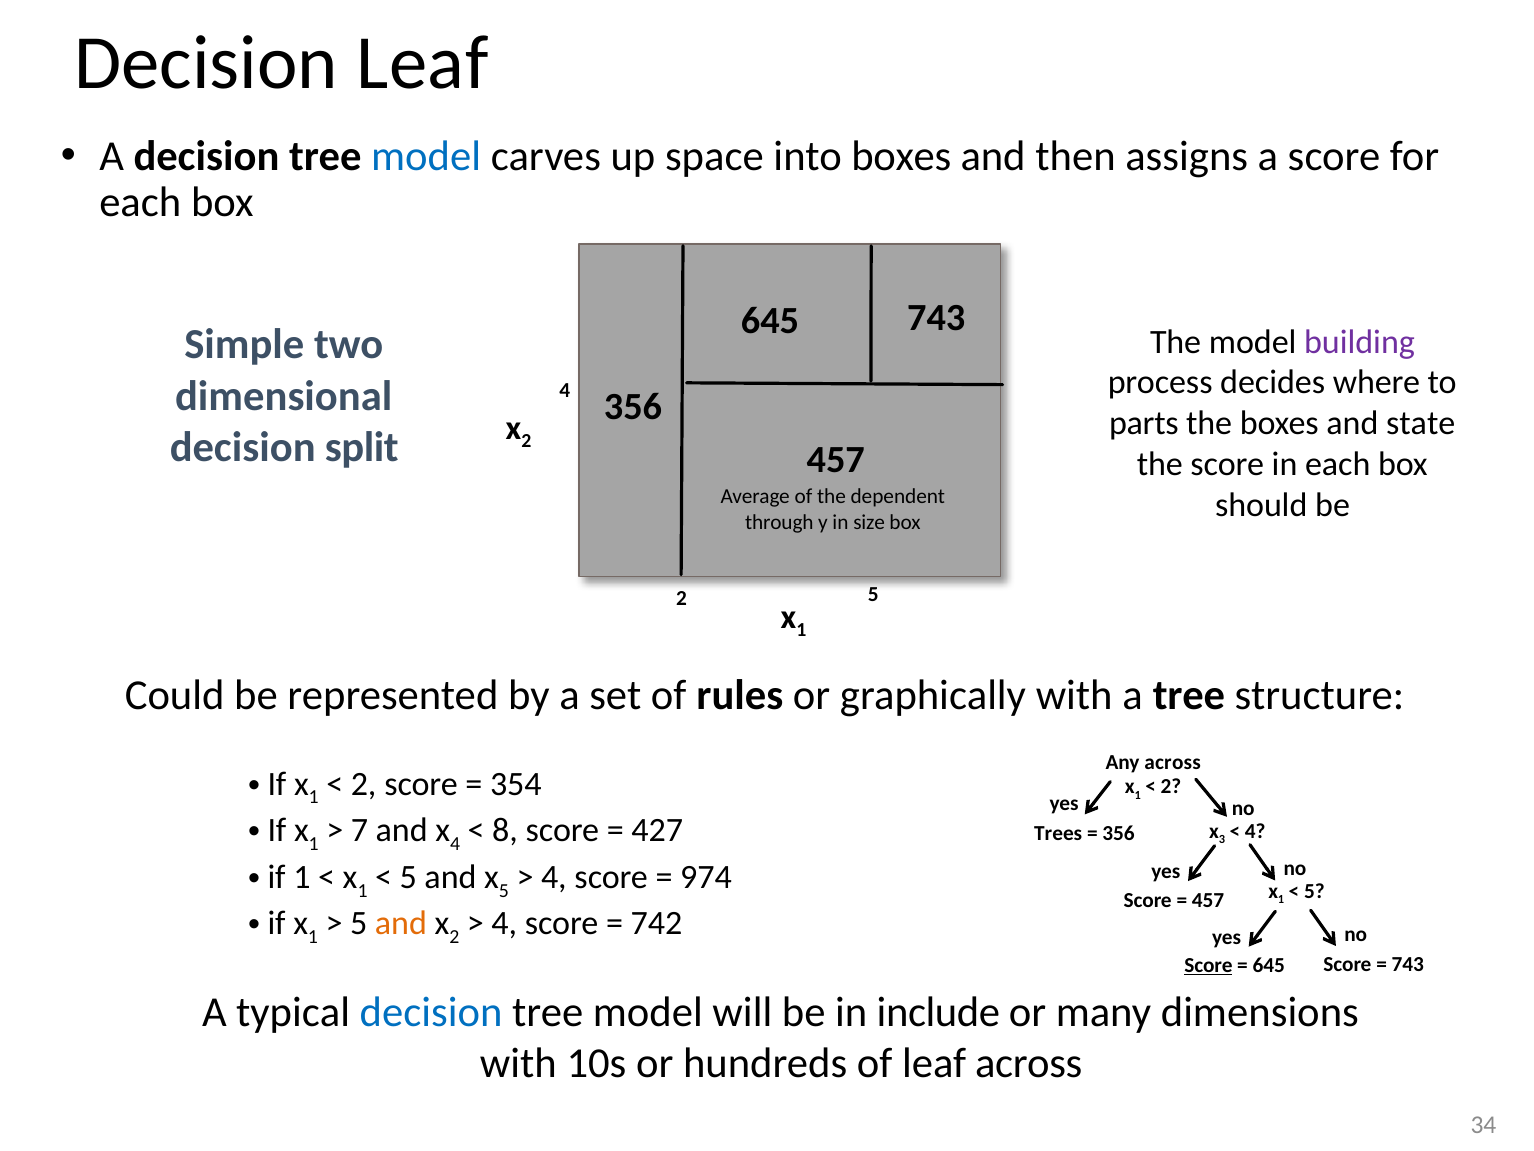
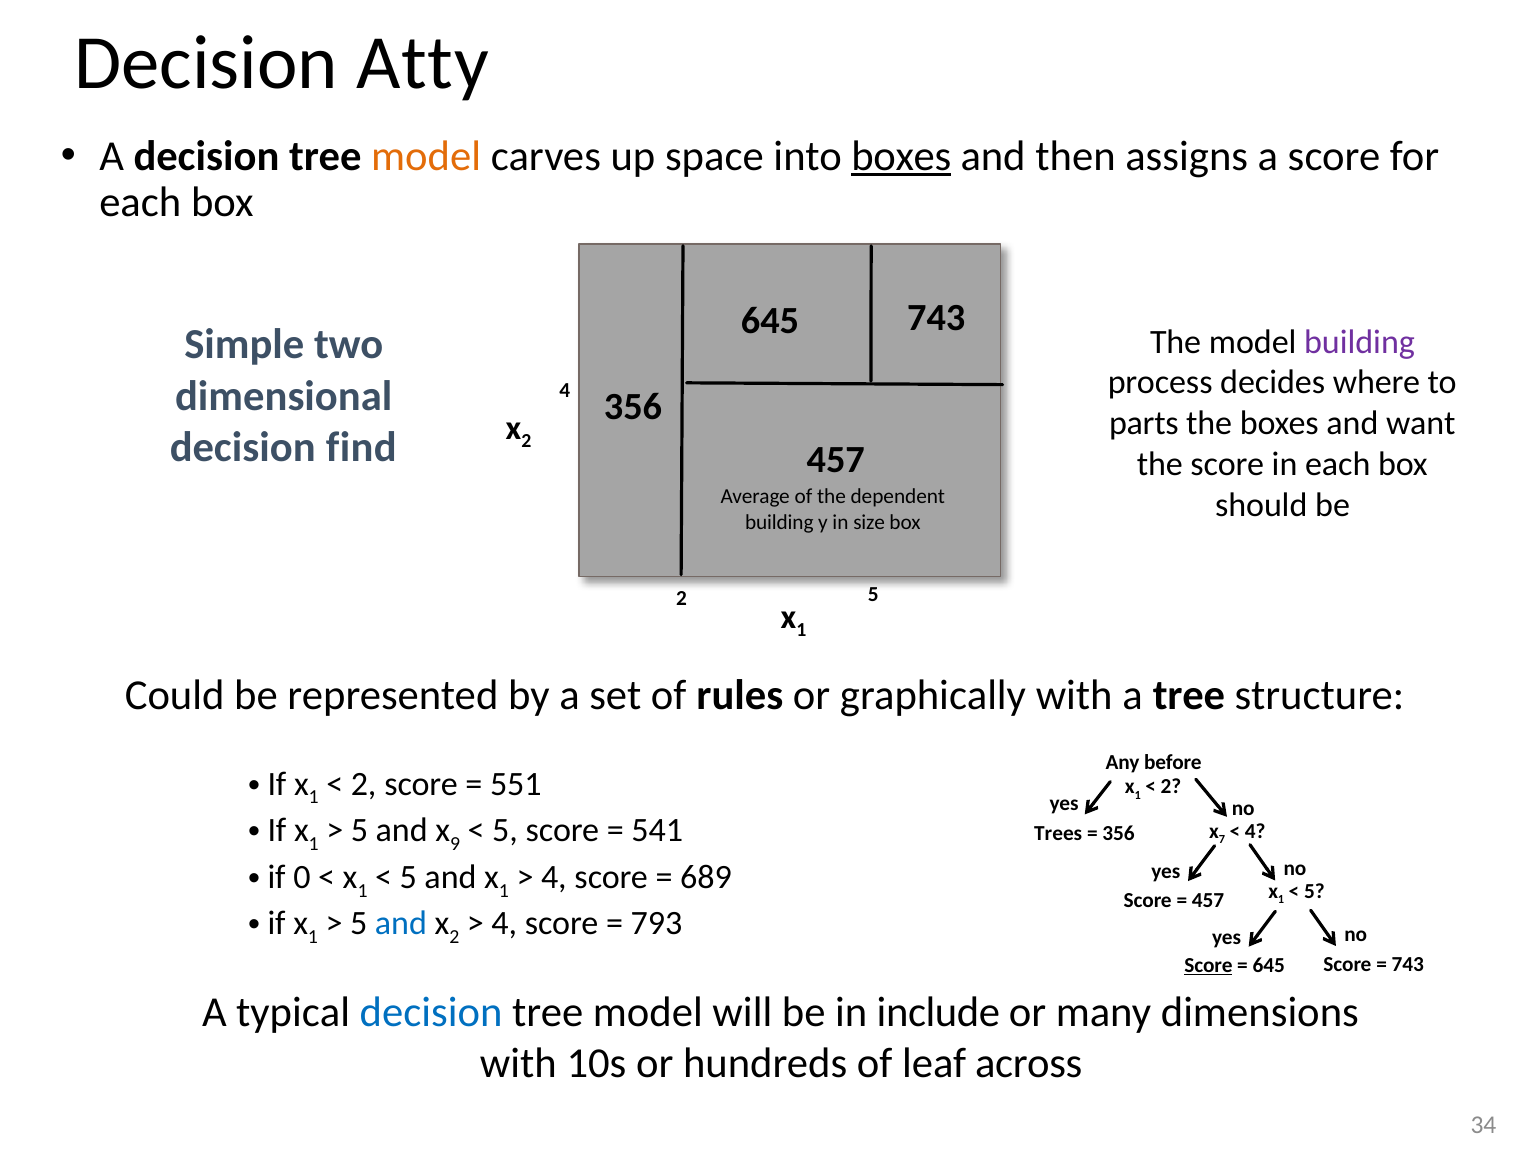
Decision Leaf: Leaf -> Atty (422, 63)
model colour: blue -> orange (426, 156)
boxes underline: none -> present (901, 156)
state: state -> want (1421, 423)
split: split -> find (361, 447)
through: through -> building (779, 522)
Any across: across -> before (1173, 762)
354: 354 -> 551 (516, 784)
7: 7 -> 5 (359, 830)
4: 4 -> 9 (455, 844)
8: 8 -> 5 (505, 830)
427: 427 -> 541 (657, 830)
3: 3 -> 7 (1222, 839)
if 1: 1 -> 0 (302, 877)
5: 5 -> 1 (504, 890)
974: 974 -> 689 (706, 877)
and colour: orange -> blue (401, 923)
742: 742 -> 793 (656, 923)
